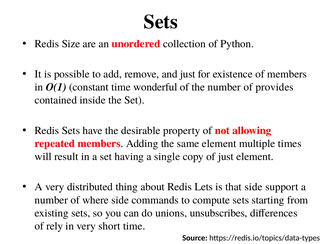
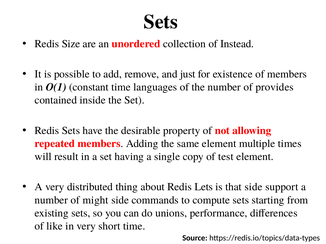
Python: Python -> Instead (237, 44)
wonderful: wonderful -> languages (155, 87)
of just: just -> test (226, 157)
where: where -> might (95, 200)
unsubscribes: unsubscribes -> performance (219, 213)
rely: rely -> like (55, 226)
